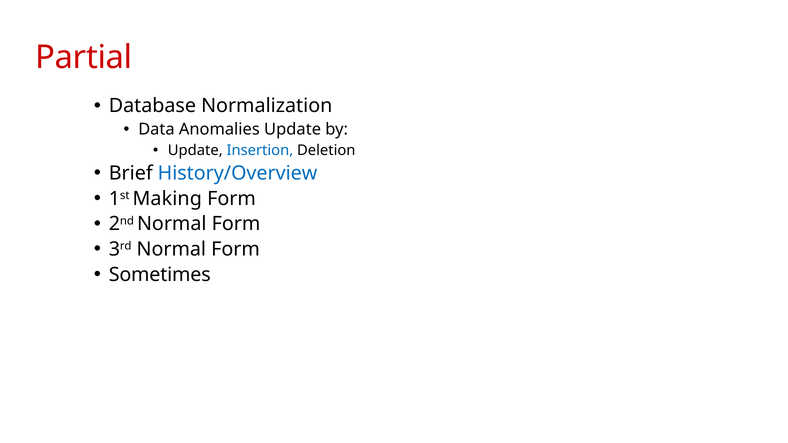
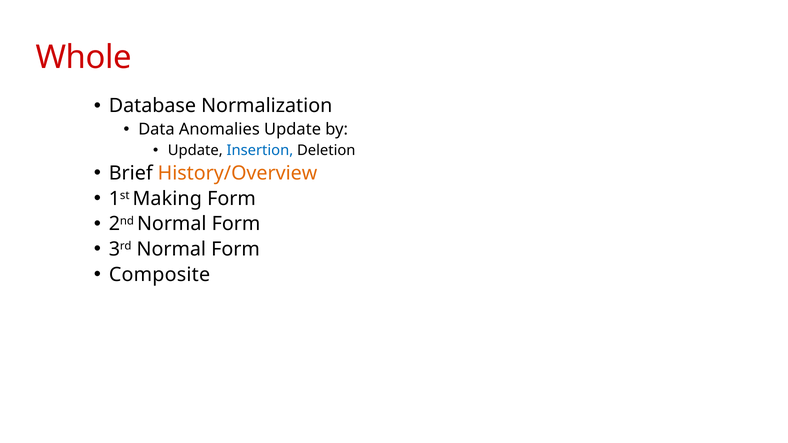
Partial: Partial -> Whole (84, 58)
History/Overview colour: blue -> orange (237, 173)
Sometimes: Sometimes -> Composite (160, 275)
